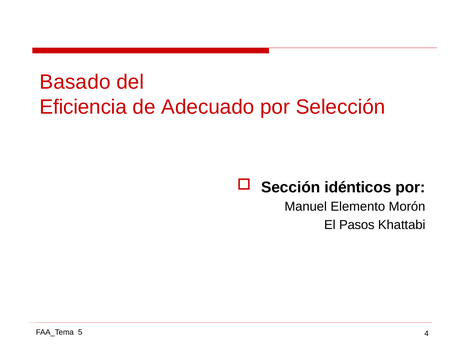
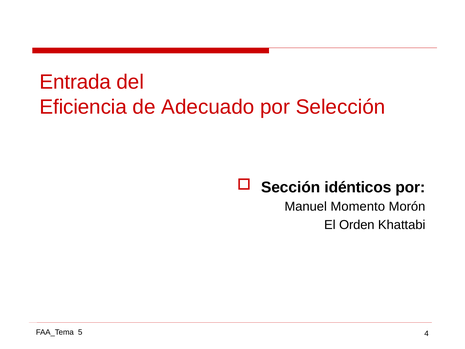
Basado: Basado -> Entrada (75, 82)
Elemento: Elemento -> Momento (358, 207)
Pasos: Pasos -> Orden (357, 225)
